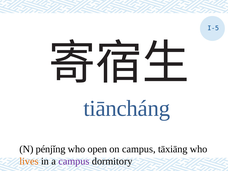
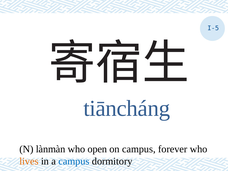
pénjǐng: pénjǐng -> lànmàn (51, 149)
tāxiāng: tāxiāng -> forever (173, 149)
campus colour: purple -> blue (74, 161)
